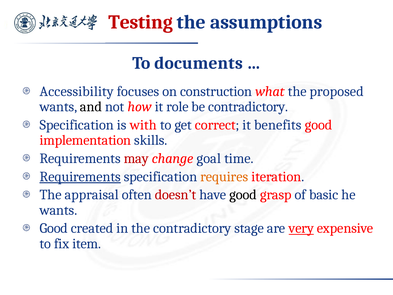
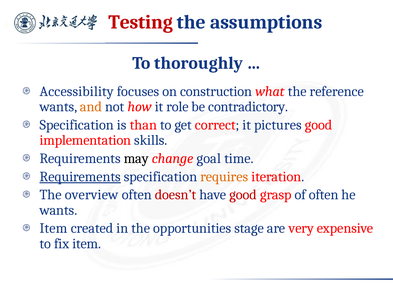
documents: documents -> thoroughly (199, 63)
proposed: proposed -> reference (337, 91)
and colour: black -> orange (91, 107)
with: with -> than (143, 125)
benefits: benefits -> pictures (278, 125)
may colour: red -> black (136, 158)
appraisal: appraisal -> overview (92, 195)
good colour: black -> red (243, 195)
of basic: basic -> often (324, 195)
Good: Good -> Item (54, 228)
the contradictory: contradictory -> opportunities (192, 228)
very underline: present -> none (301, 228)
